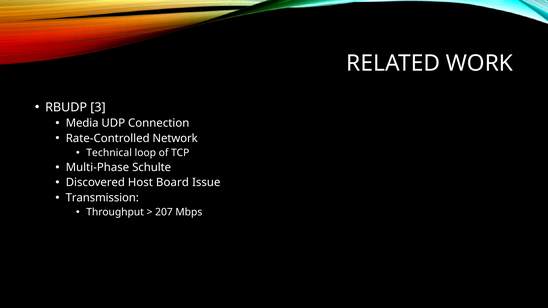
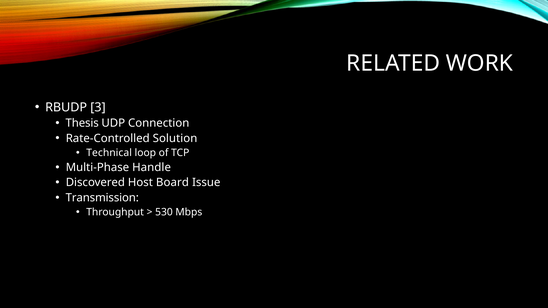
Media: Media -> Thesis (82, 123)
Network: Network -> Solution (175, 138)
Schulte: Schulte -> Handle (152, 168)
207: 207 -> 530 (164, 212)
